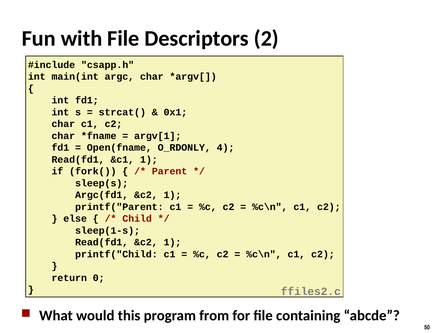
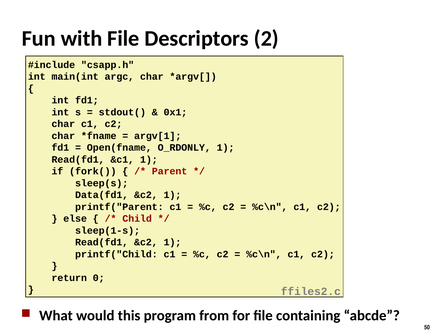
strcat(: strcat( -> stdout( (122, 112)
O_RDONLY 4: 4 -> 1 (226, 148)
Argc(fd1: Argc(fd1 -> Data(fd1 (102, 195)
